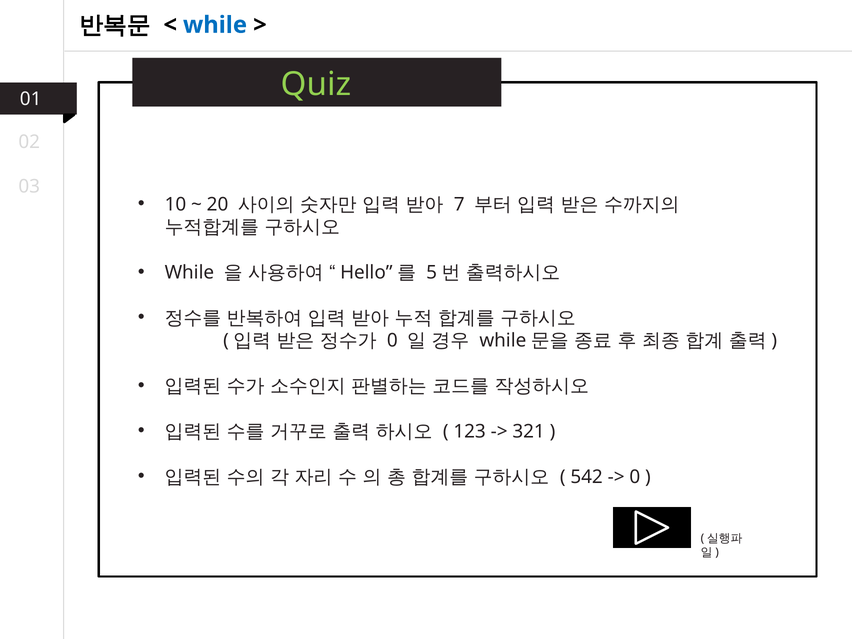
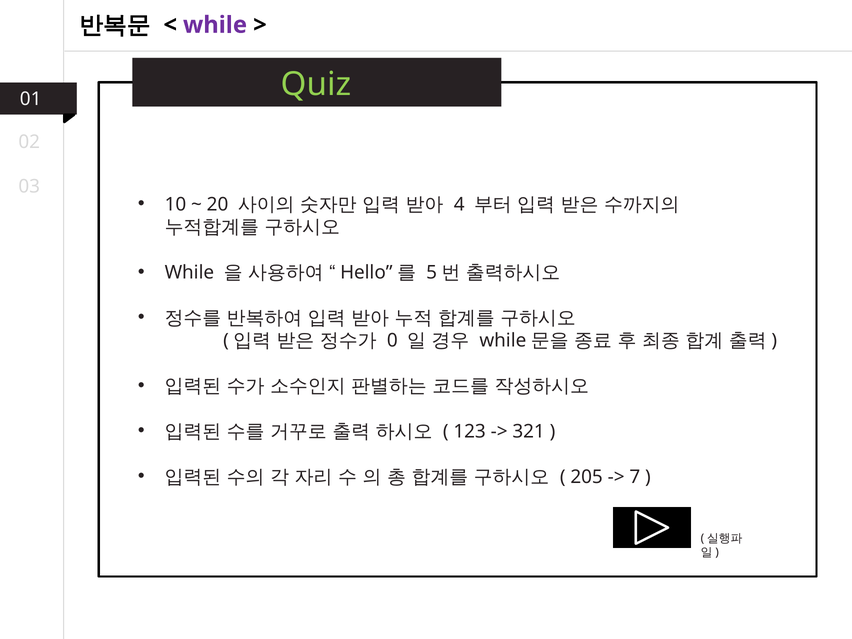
while colour: blue -> purple (215, 25)
7: 7 -> 4 (459, 204)
542: 542 -> 205 (587, 477)
0: 0 -> 7 (635, 477)
